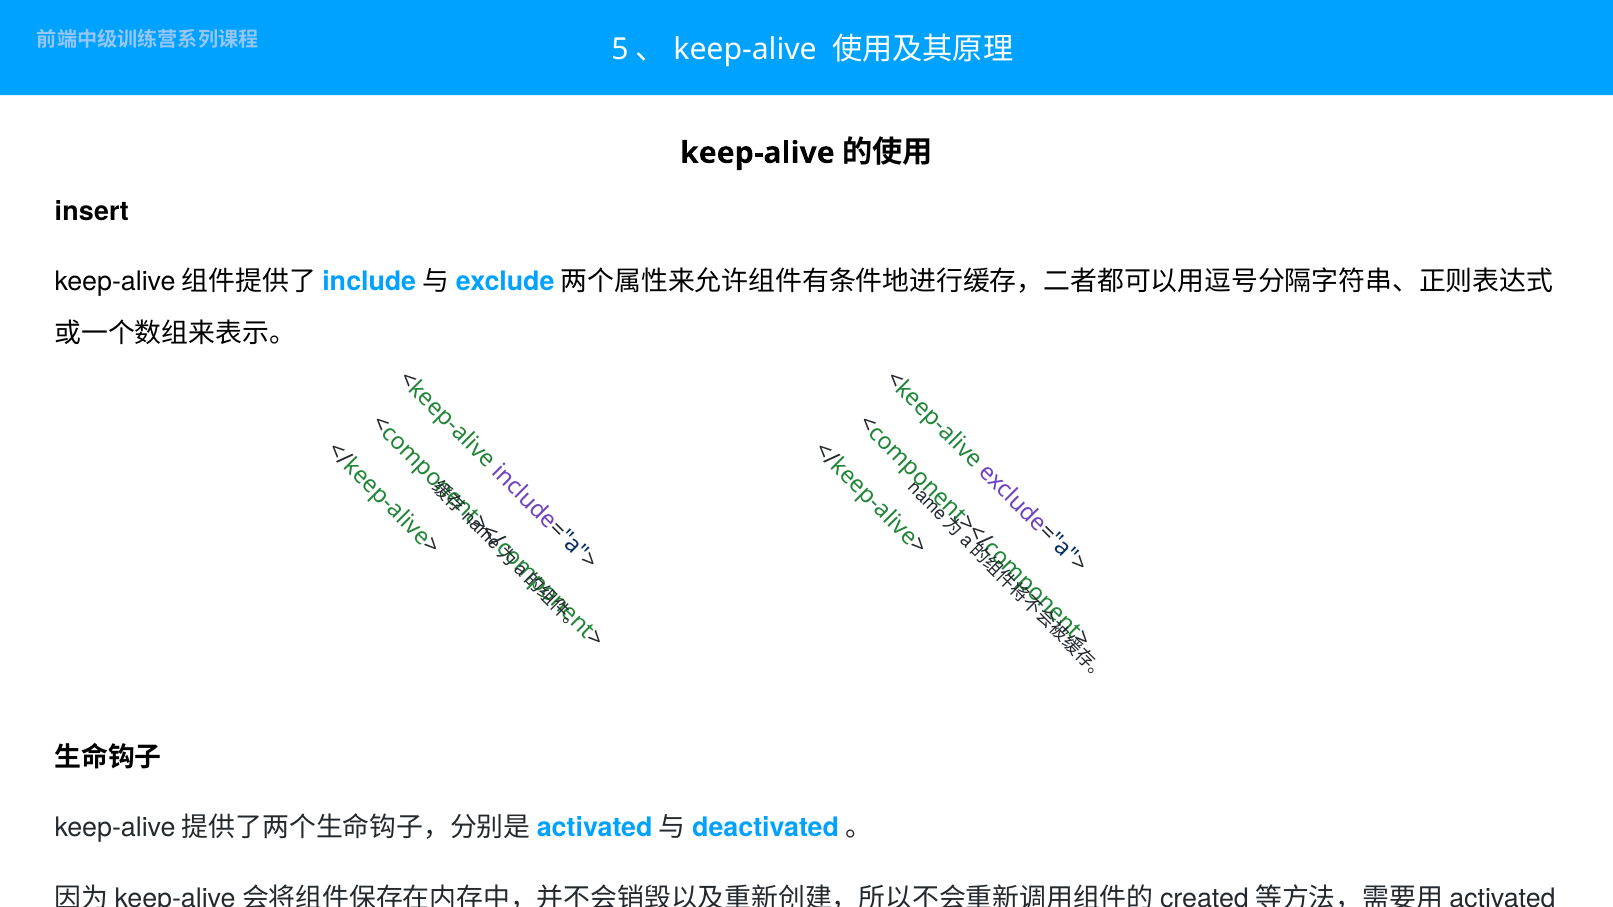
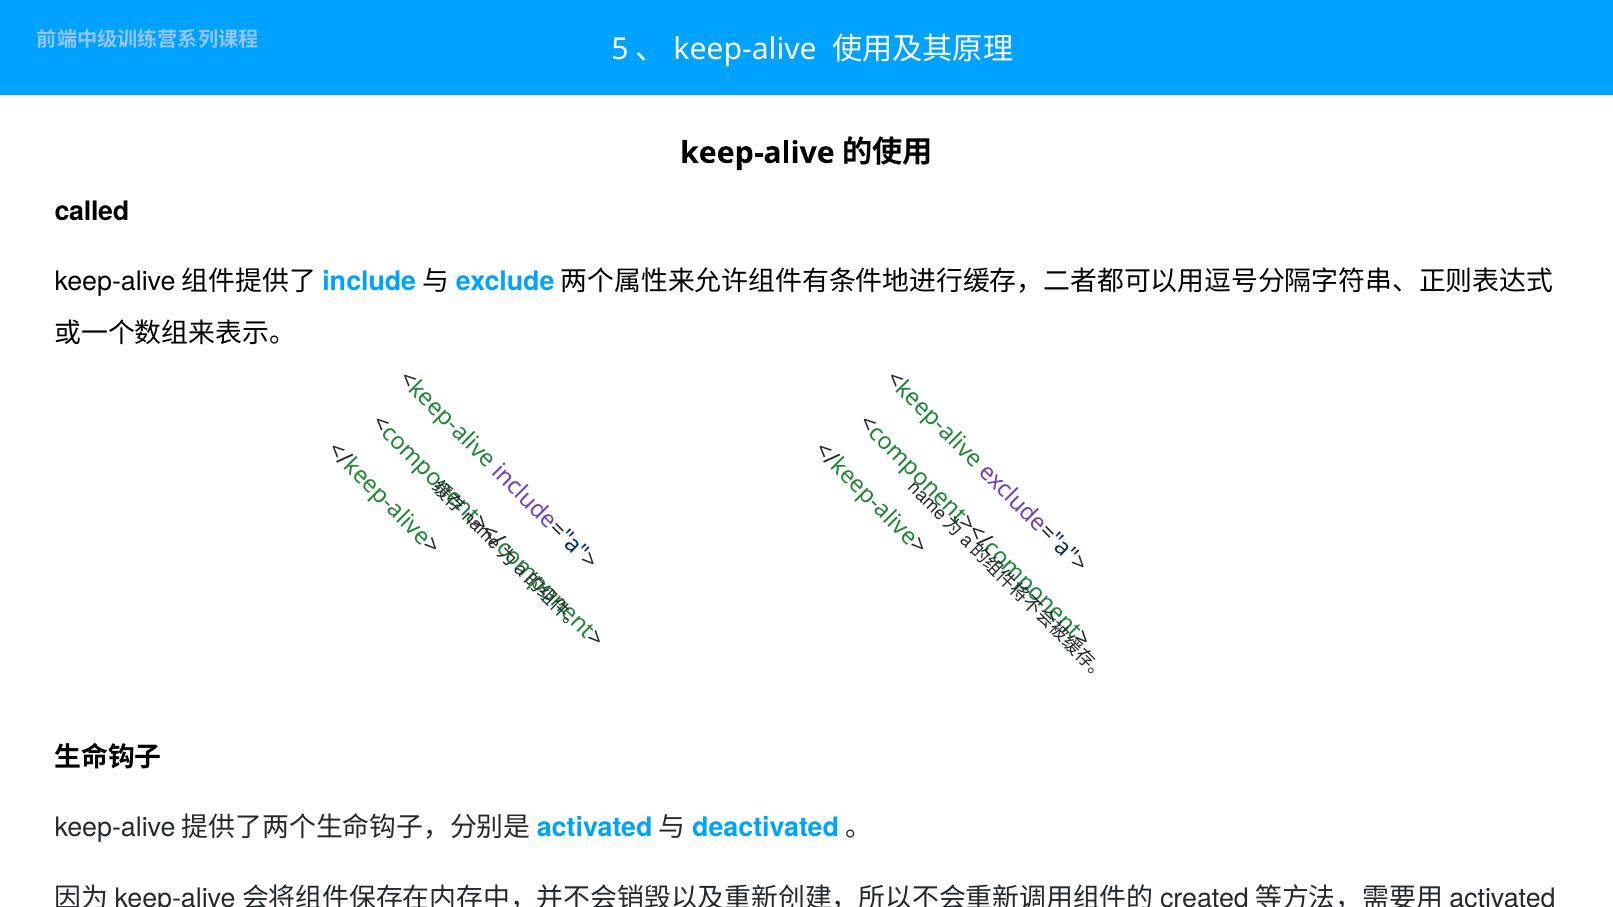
insert: insert -> called (92, 211)
